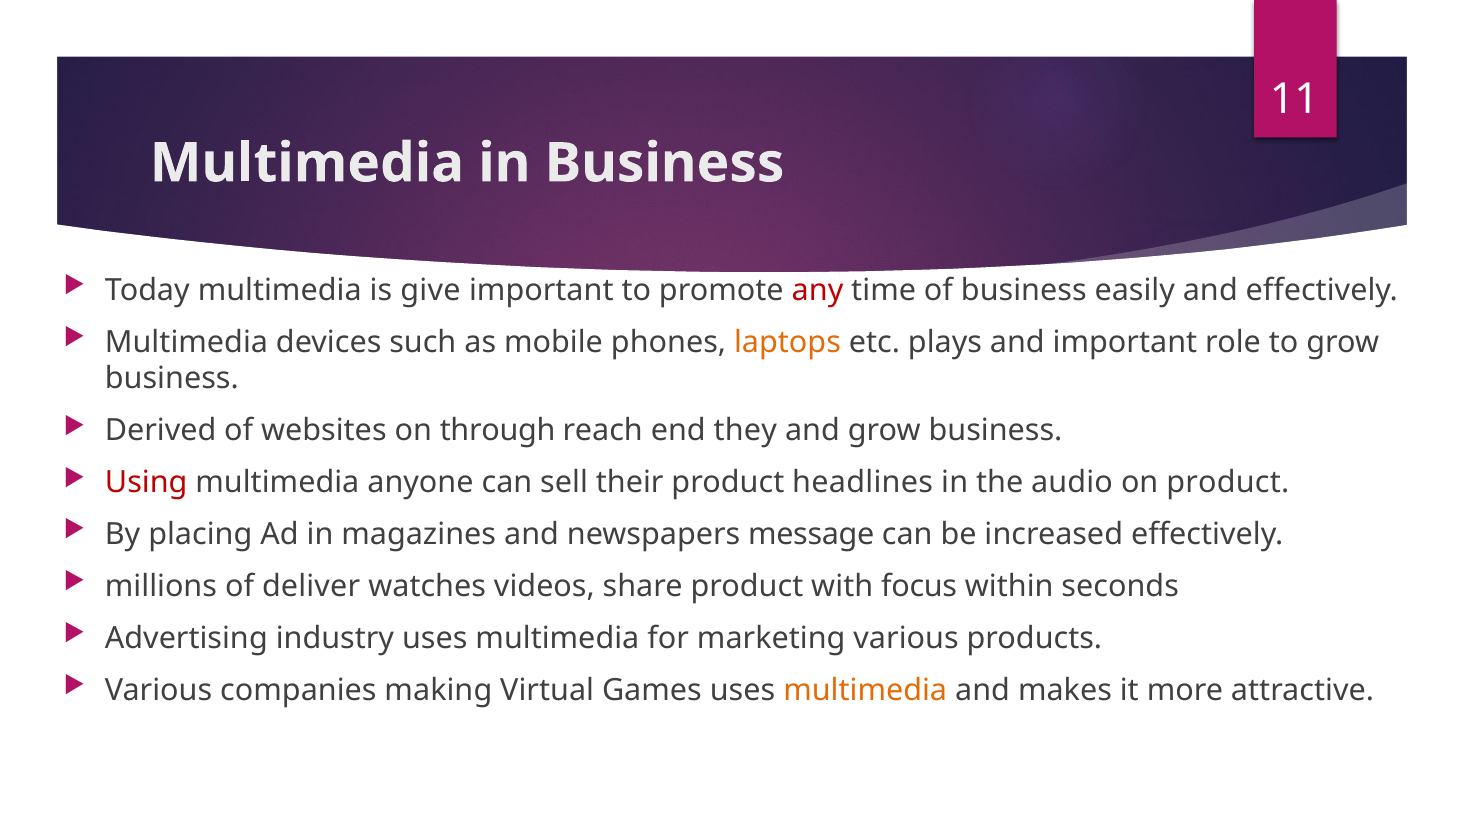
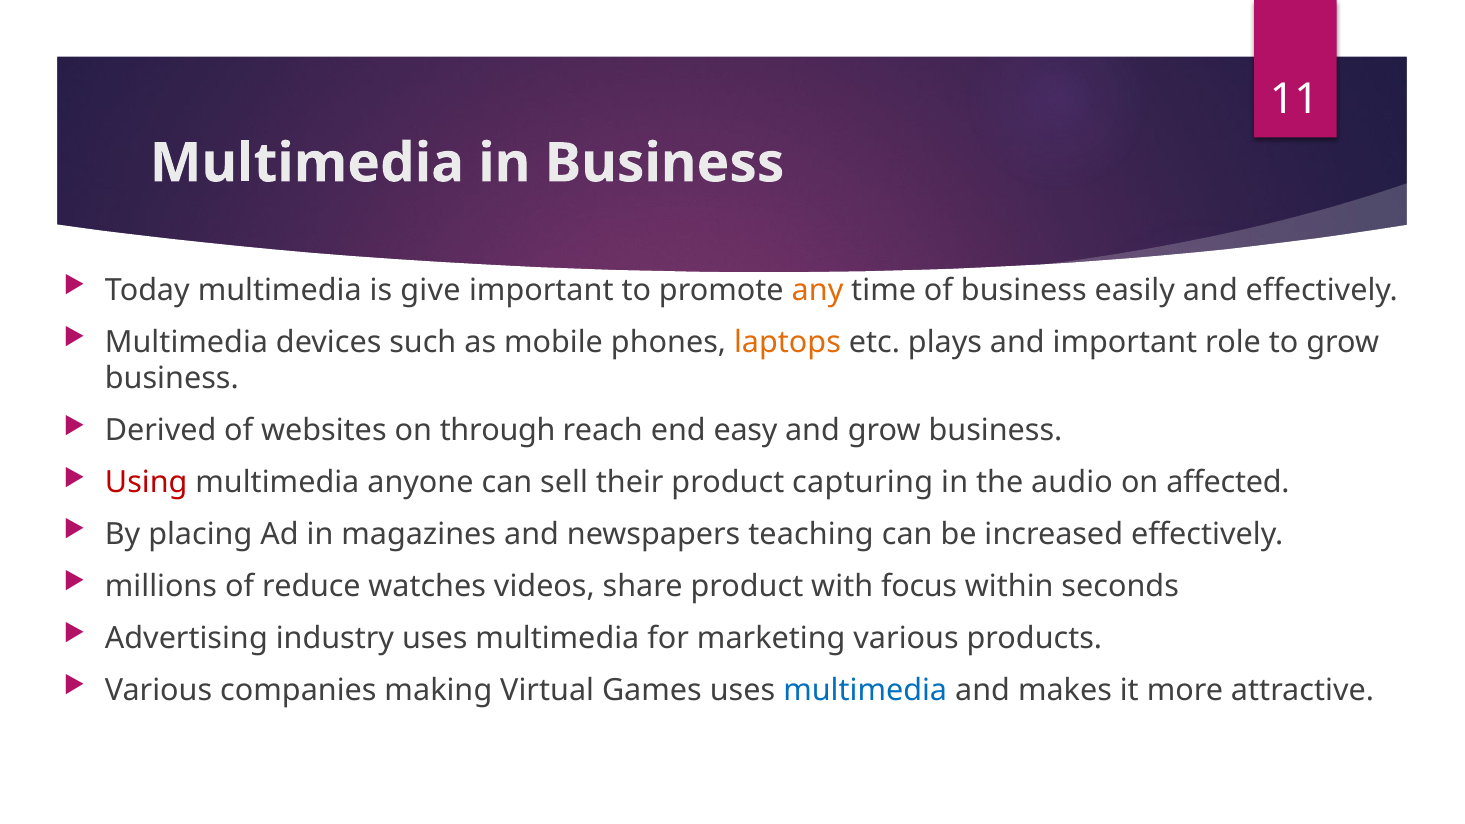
any colour: red -> orange (818, 290)
they: they -> easy (746, 431)
headlines: headlines -> capturing (863, 482)
on product: product -> affected (1228, 482)
message: message -> teaching (811, 534)
deliver: deliver -> reduce (311, 586)
multimedia colour: orange -> blue (865, 690)
